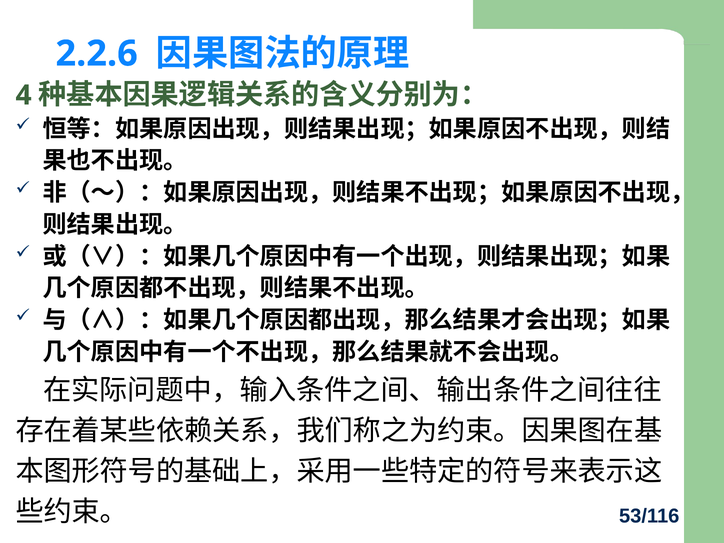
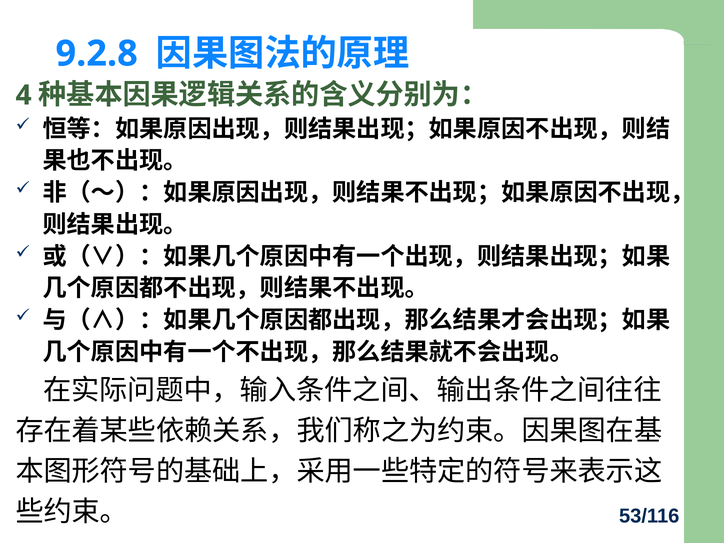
2.2.6: 2.2.6 -> 9.2.8 (97, 54)
